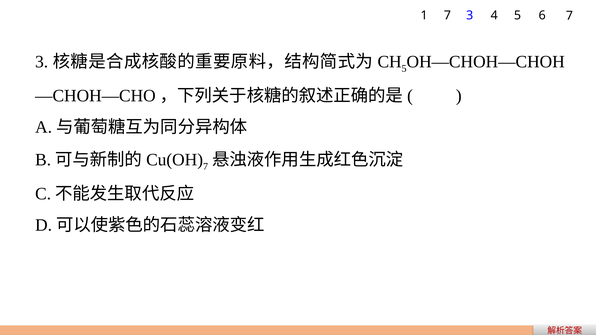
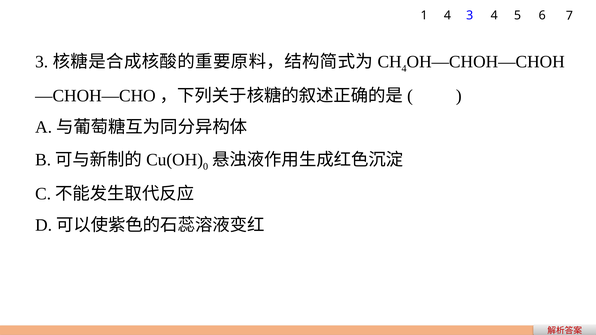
1 7: 7 -> 4 (447, 15)
5: 5 -> 4 (404, 69)
7: 7 -> 0 (206, 167)
